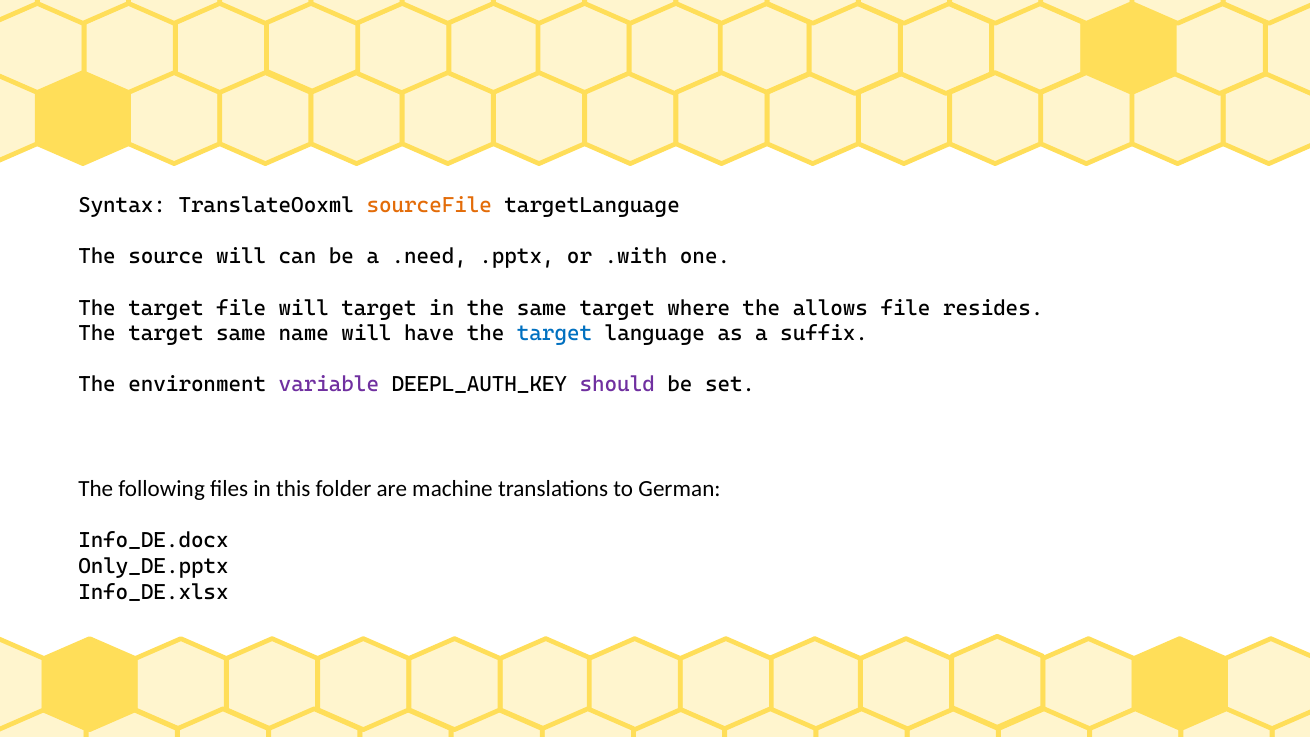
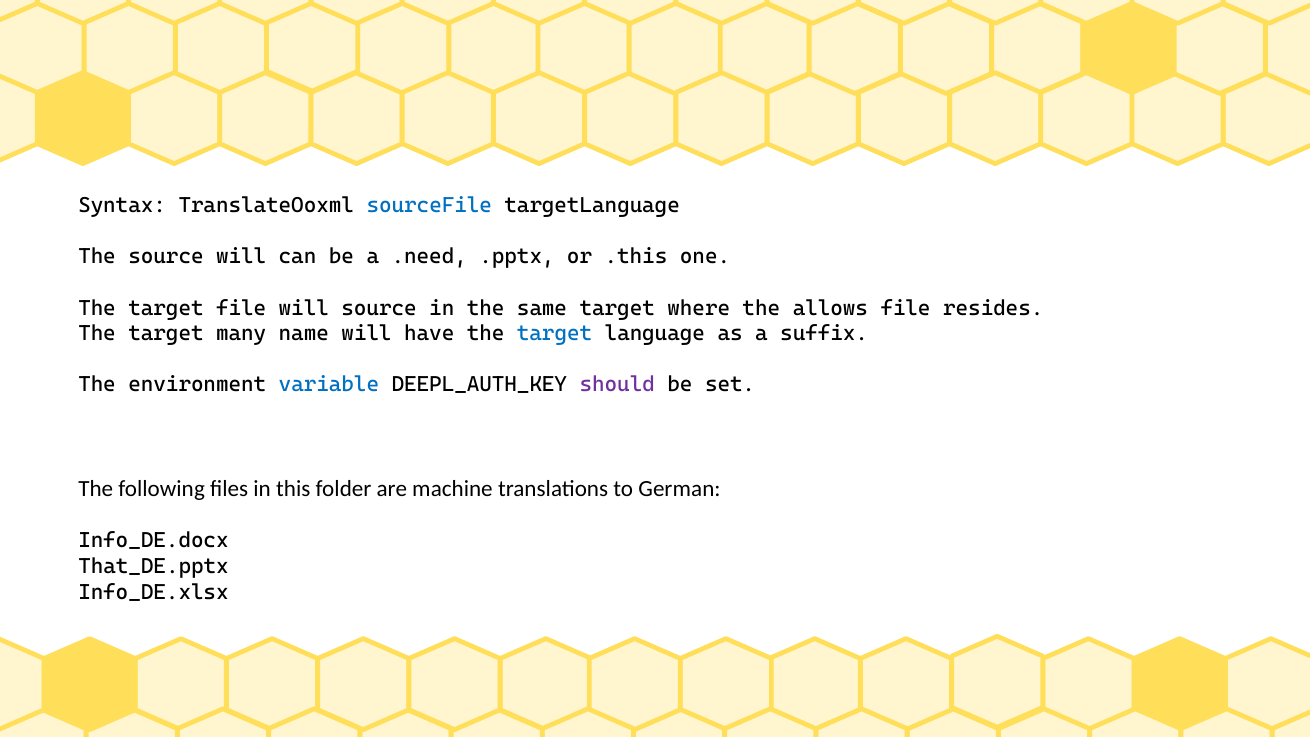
sourceFile colour: orange -> blue (429, 205)
.with: .with -> .this (636, 257)
will target: target -> source (379, 308)
target same: same -> many (241, 334)
variable colour: purple -> blue (329, 385)
Only_DE.pptx: Only_DE.pptx -> That_DE.pptx (153, 566)
